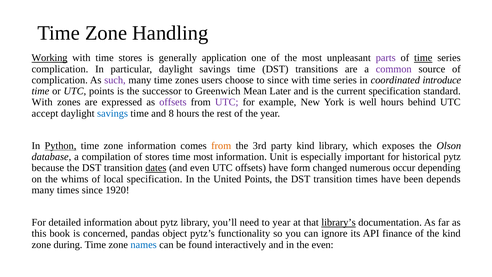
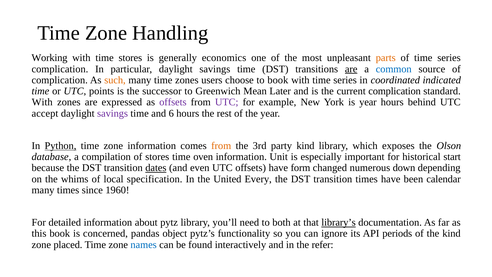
Working underline: present -> none (49, 58)
application: application -> economics (224, 58)
parts colour: purple -> orange (386, 58)
time underline: present -> none (423, 58)
are underline: none -> present (351, 69)
common colour: purple -> blue (394, 69)
such colour: purple -> orange (115, 80)
to since: since -> book (278, 80)
introduce: introduce -> indicated (442, 80)
current specification: specification -> complication (395, 91)
is well: well -> year (368, 102)
savings colour: blue -> purple (113, 113)
8: 8 -> 6 (171, 113)
time most: most -> oven (203, 157)
historical pytz: pytz -> start (452, 157)
occur: occur -> down (404, 168)
United Points: Points -> Every (258, 179)
depends: depends -> calendar (444, 179)
1920: 1920 -> 1960 (117, 190)
to year: year -> both (281, 222)
finance: finance -> periods (397, 233)
during: during -> placed (68, 244)
the even: even -> refer (323, 244)
